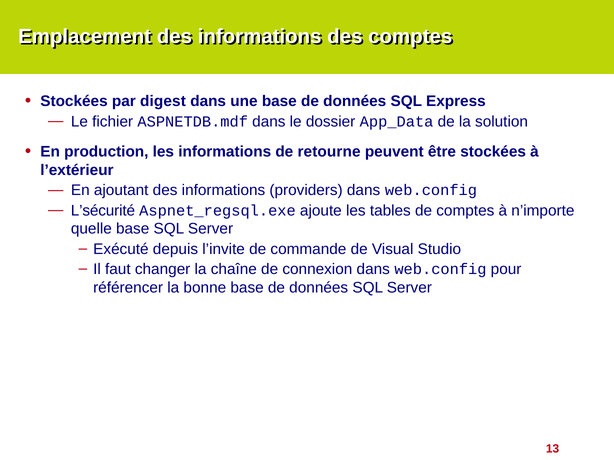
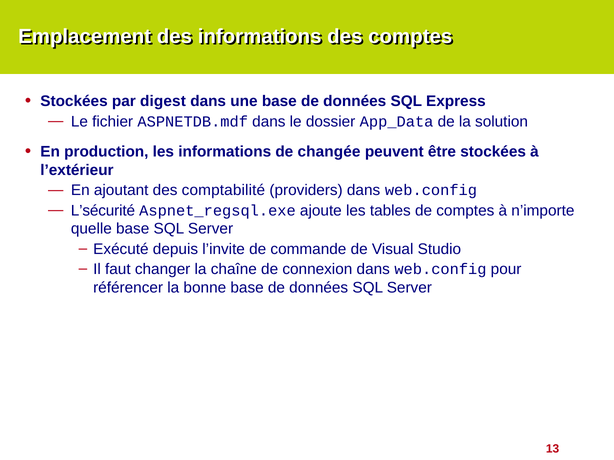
retourne: retourne -> changée (329, 152)
ajoutant des informations: informations -> comptabilité (223, 191)
